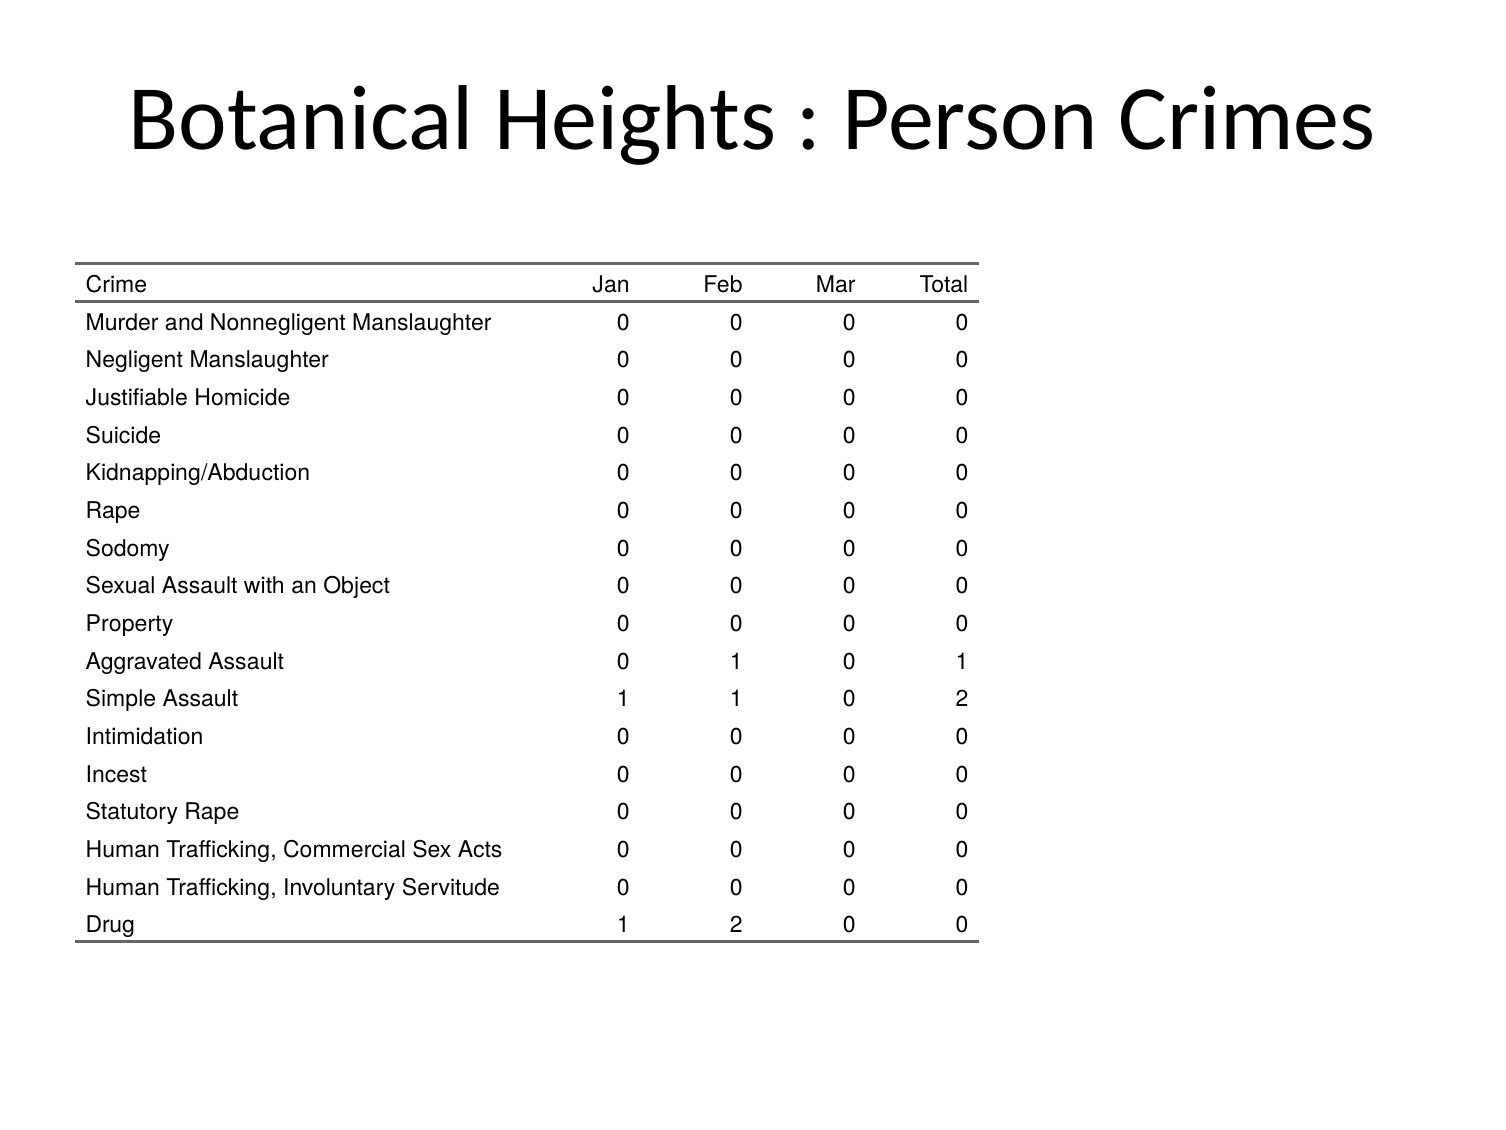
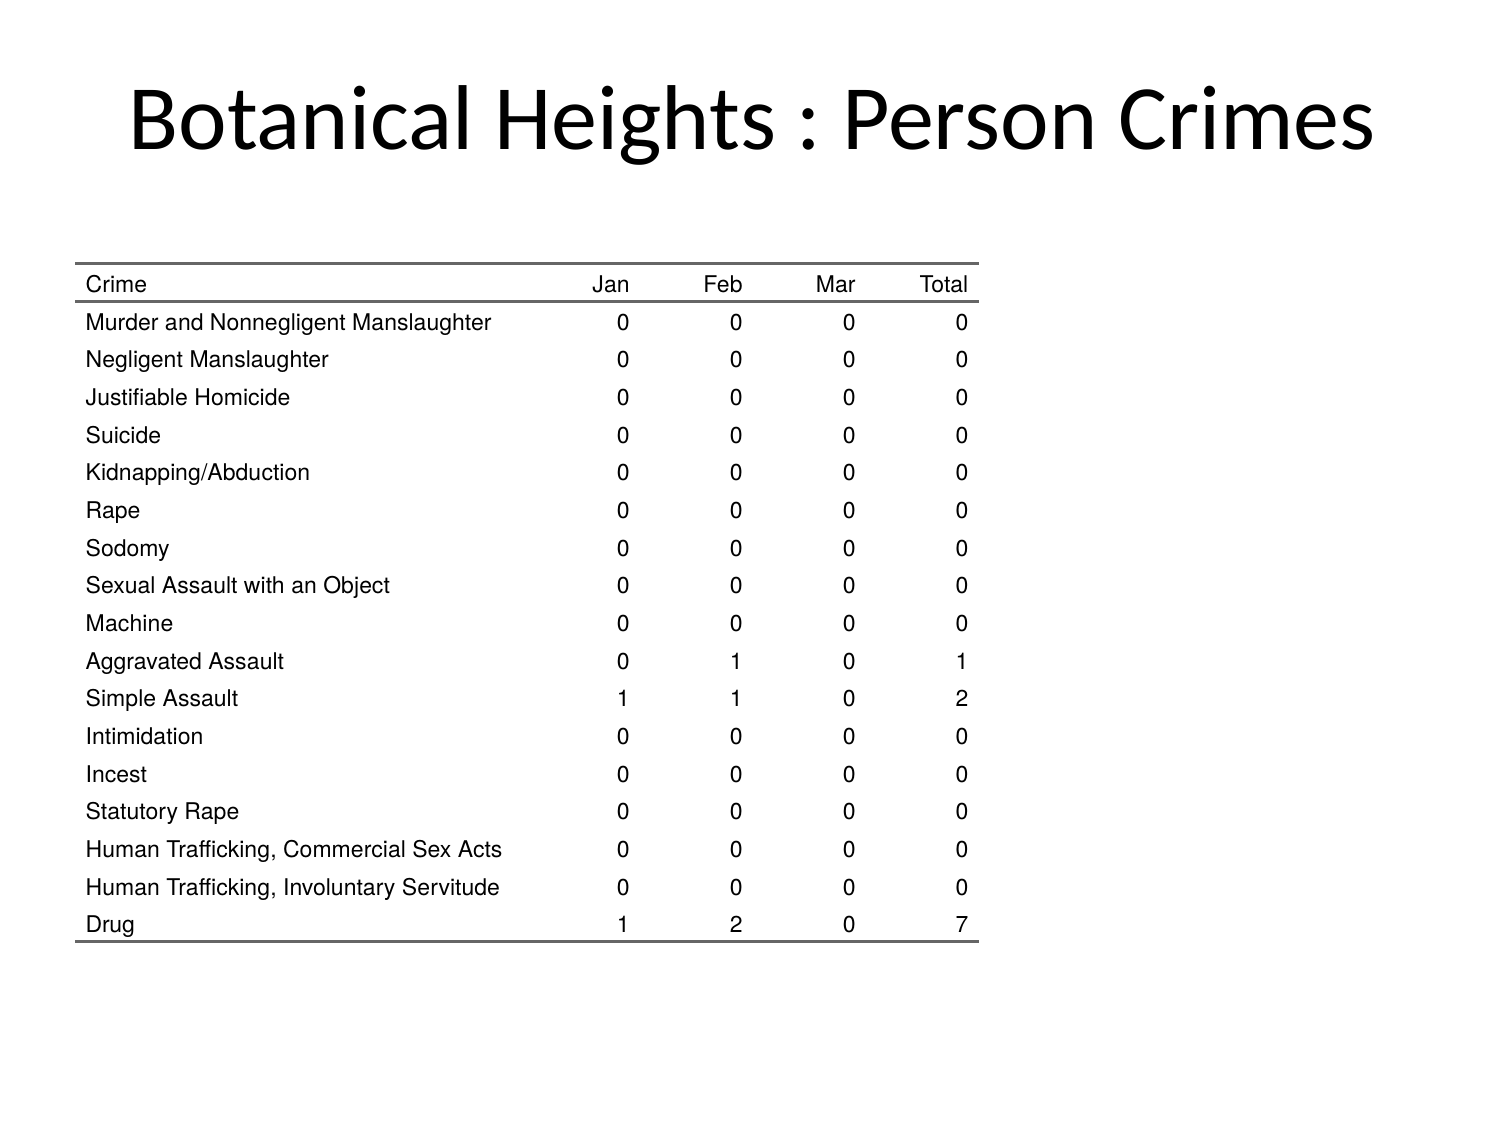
Property: Property -> Machine (130, 624)
2 0 0: 0 -> 7 (962, 925)
